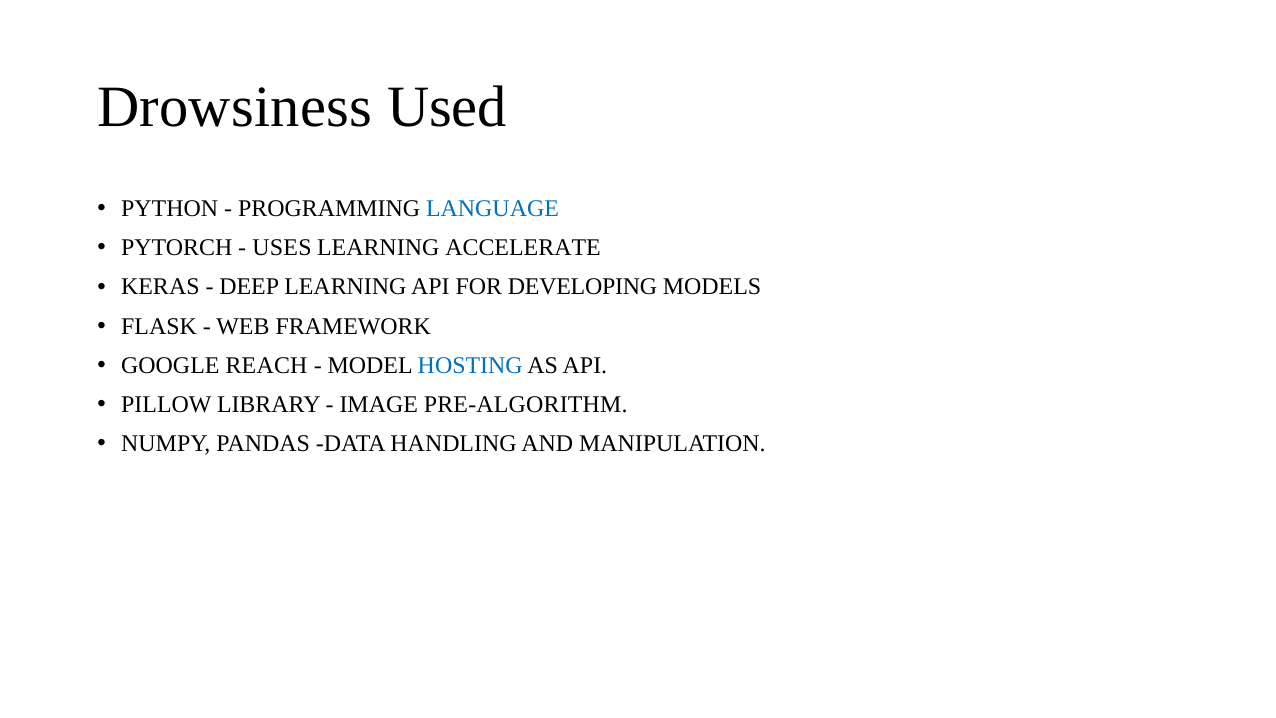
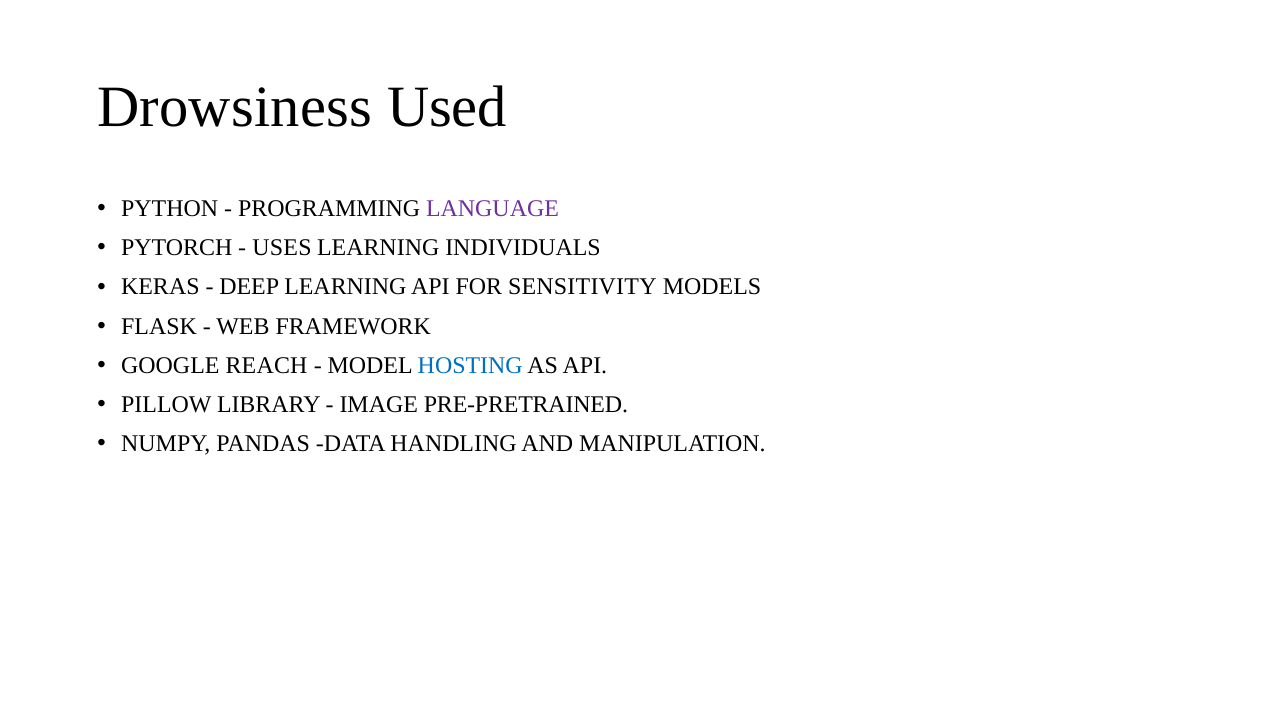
LANGUAGE colour: blue -> purple (492, 209)
ACCELERATE: ACCELERATE -> INDIVIDUALS (523, 248)
DEVELOPING: DEVELOPING -> SENSITIVITY (582, 287)
PRE-ALGORITHM: PRE-ALGORITHM -> PRE-PRETRAINED (526, 404)
